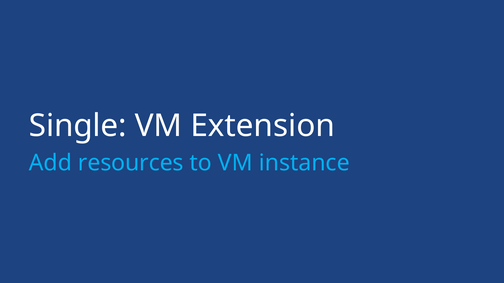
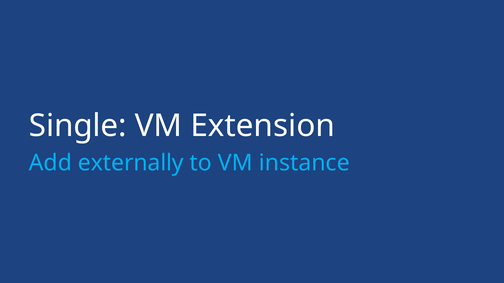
resources: resources -> externally (131, 163)
